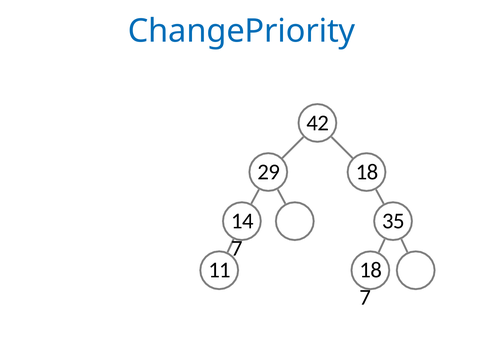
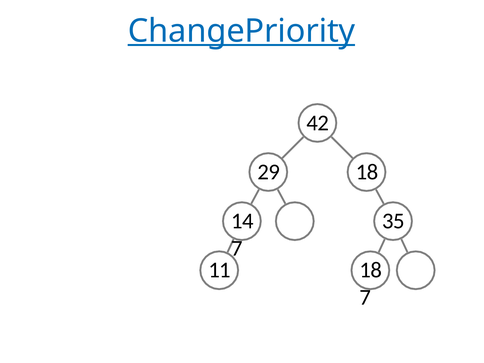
ChangePriority underline: none -> present (242, 31)
